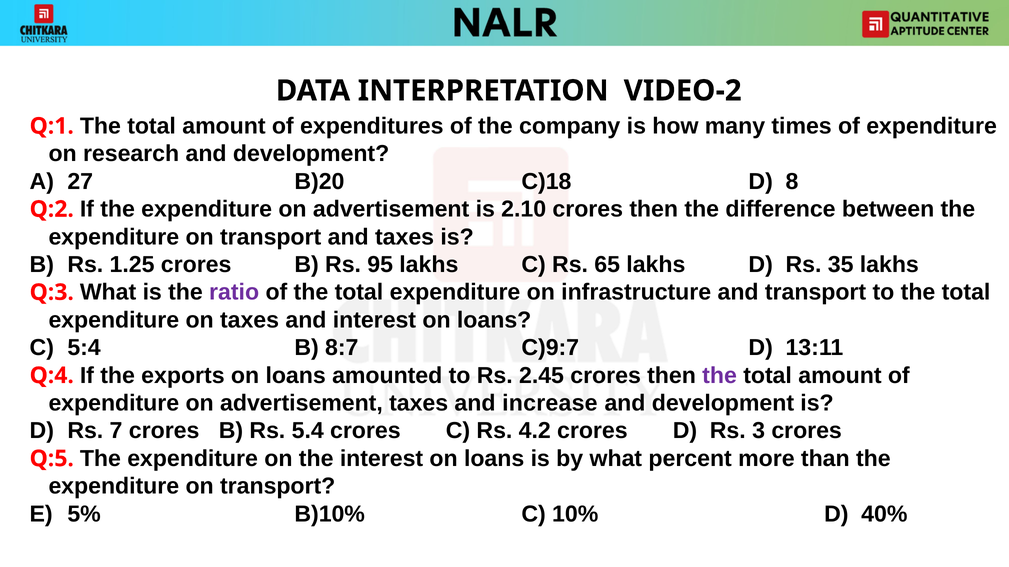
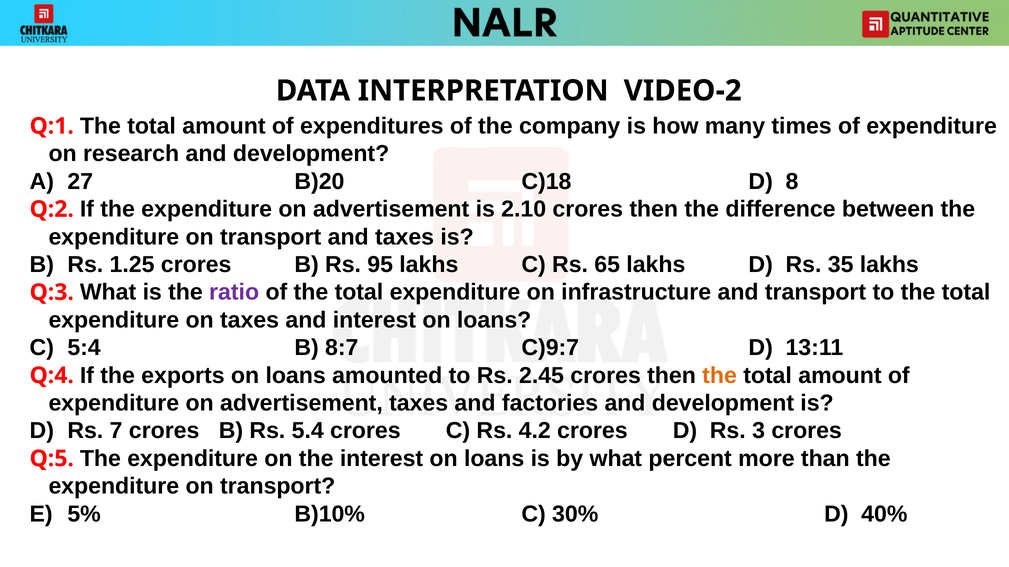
the colour: purple -> orange (720, 376)
increase: increase -> factories (550, 404)
10%: 10% -> 30% (575, 514)
